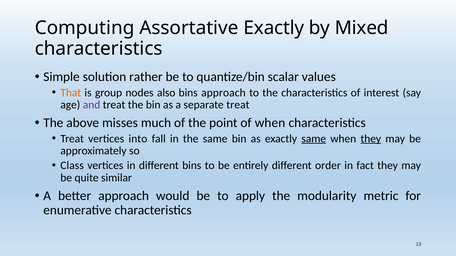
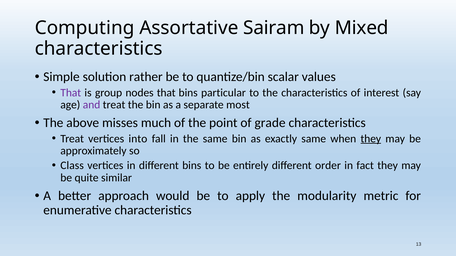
Assortative Exactly: Exactly -> Sairam (274, 28)
That colour: orange -> purple (71, 93)
nodes also: also -> that (166, 93)
bins approach: approach -> particular (223, 93)
separate treat: treat -> most (238, 105)
of when: when -> grade (270, 123)
same underline: present -> none (314, 139)
